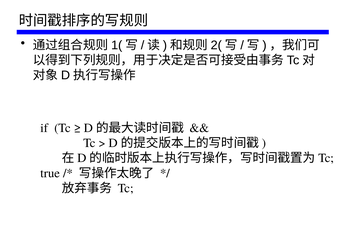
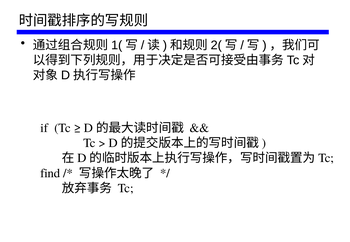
true: true -> find (50, 173)
